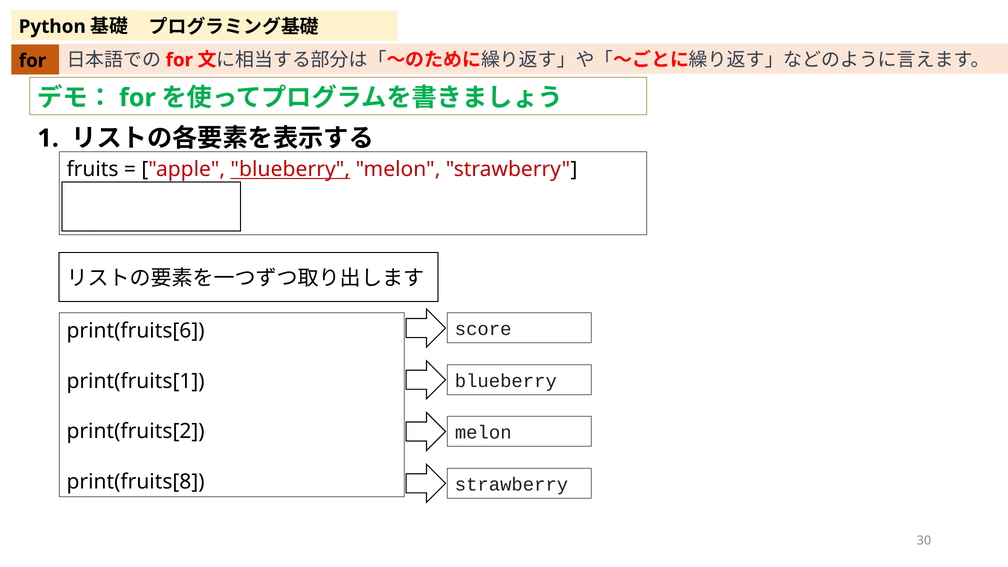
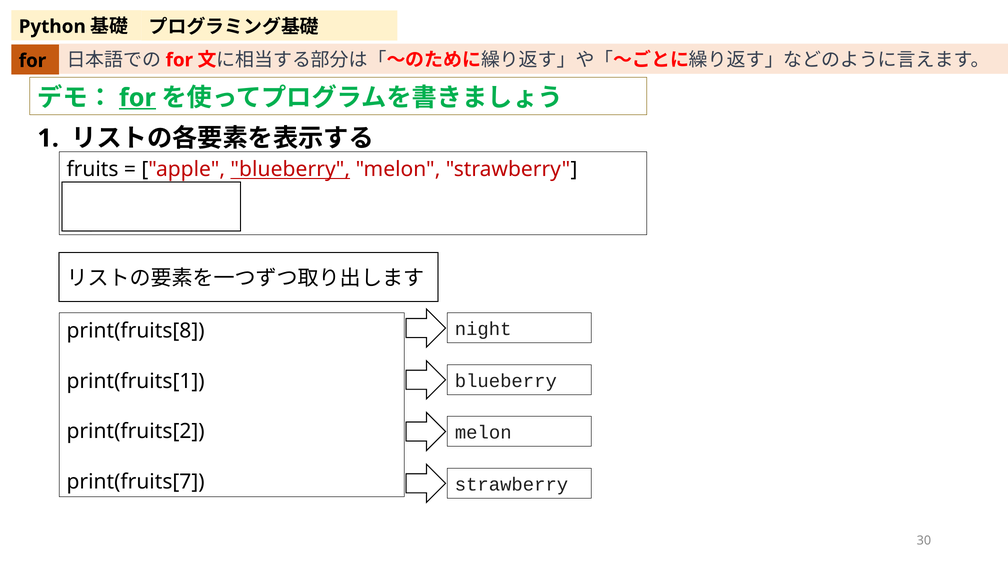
for underline: none -> present (137, 98)
score: score -> night (483, 329)
print(fruits[6: print(fruits[6 -> print(fruits[8 (136, 331)
print(fruits[8: print(fruits[8 -> print(fruits[7 (136, 482)
